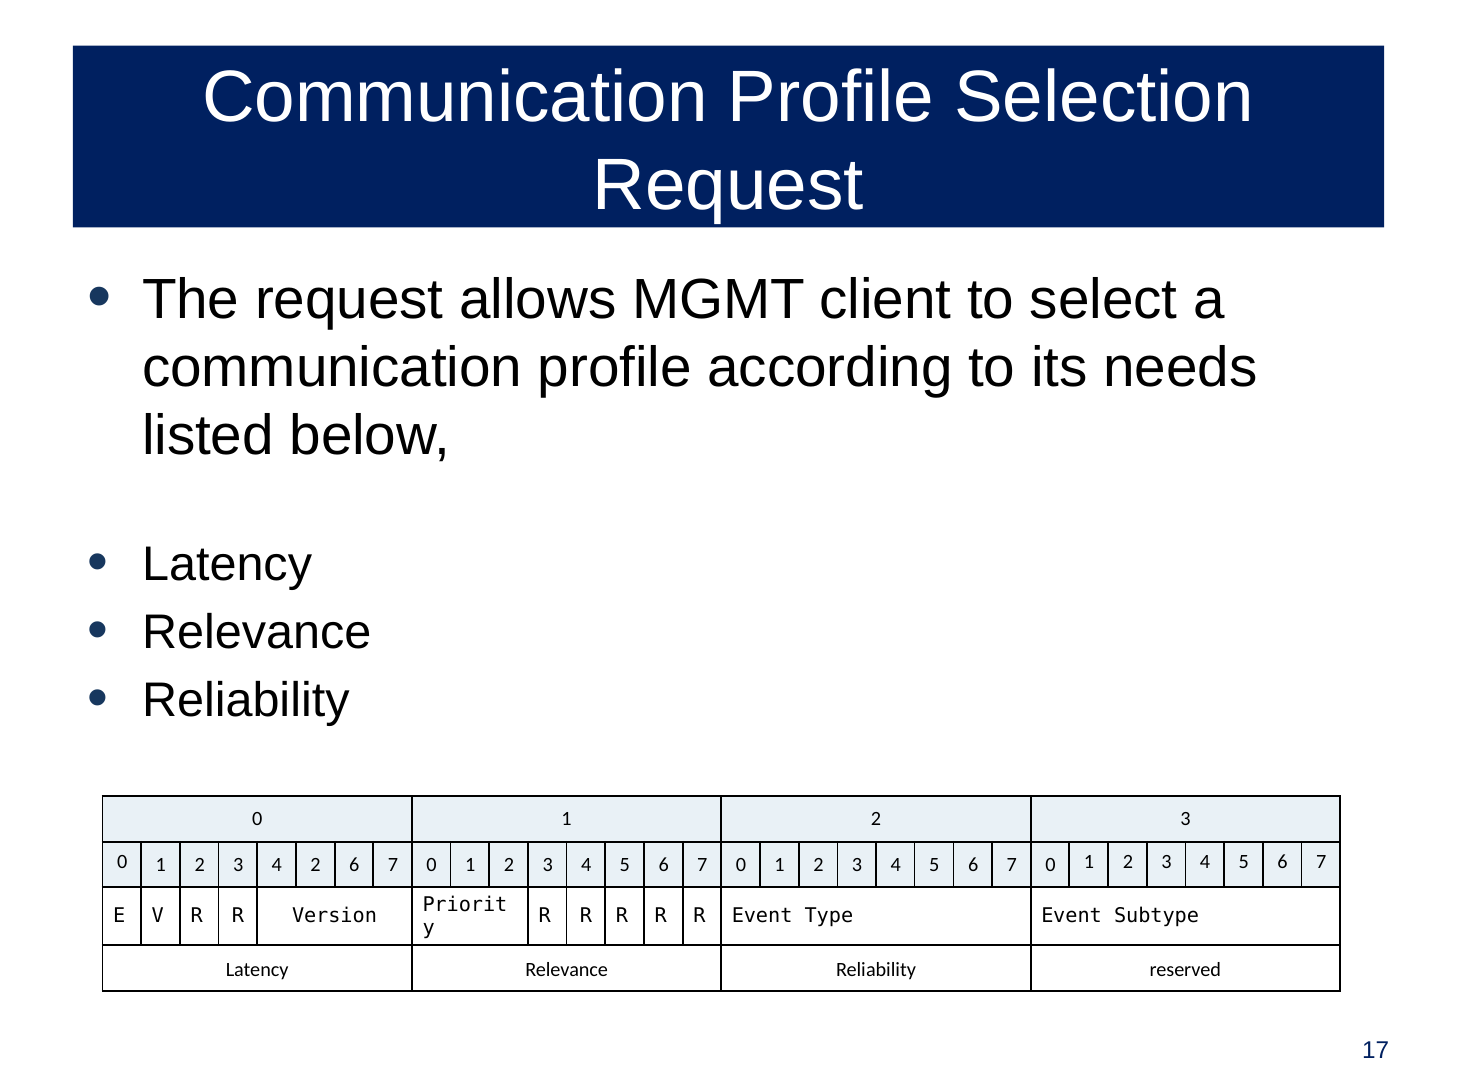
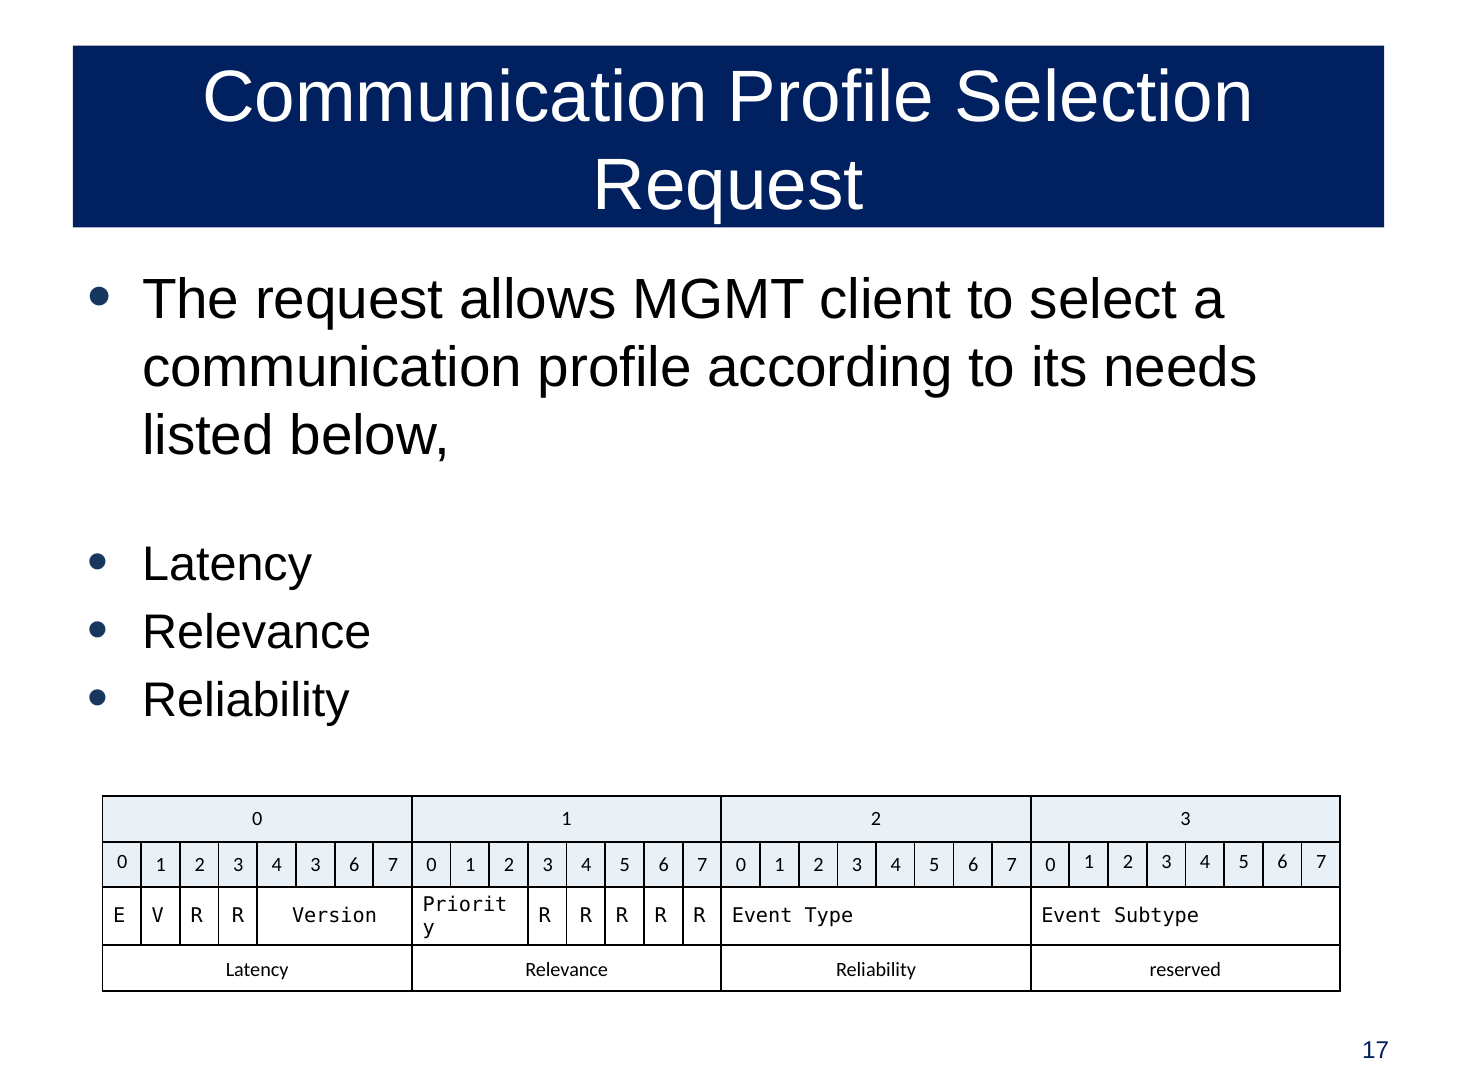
4 2: 2 -> 3 (315, 865)
